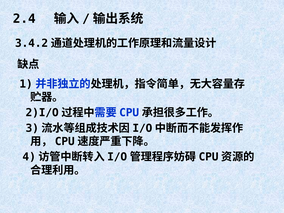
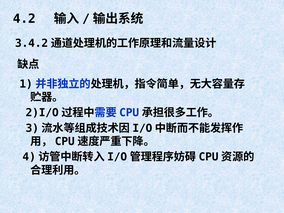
2.4: 2.4 -> 4.2 (24, 19)
